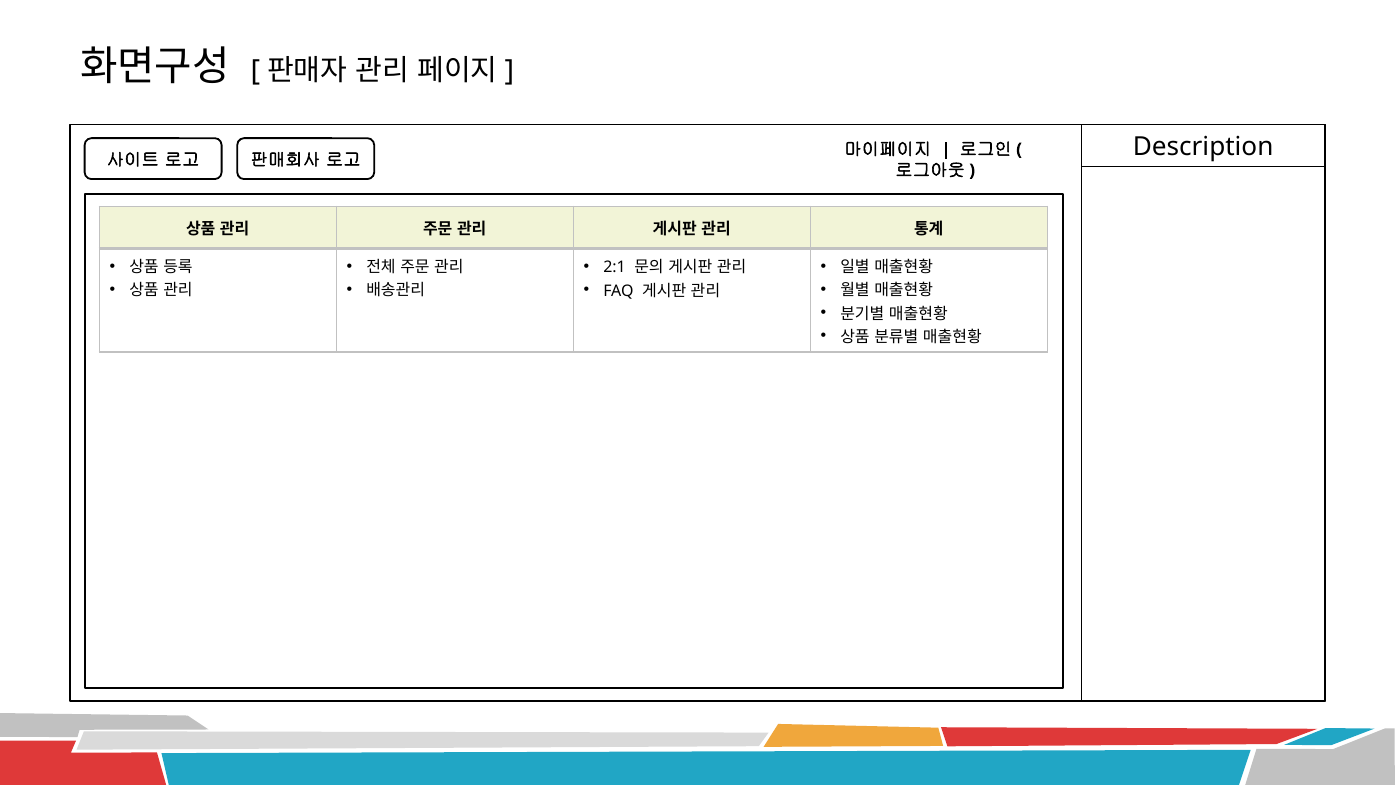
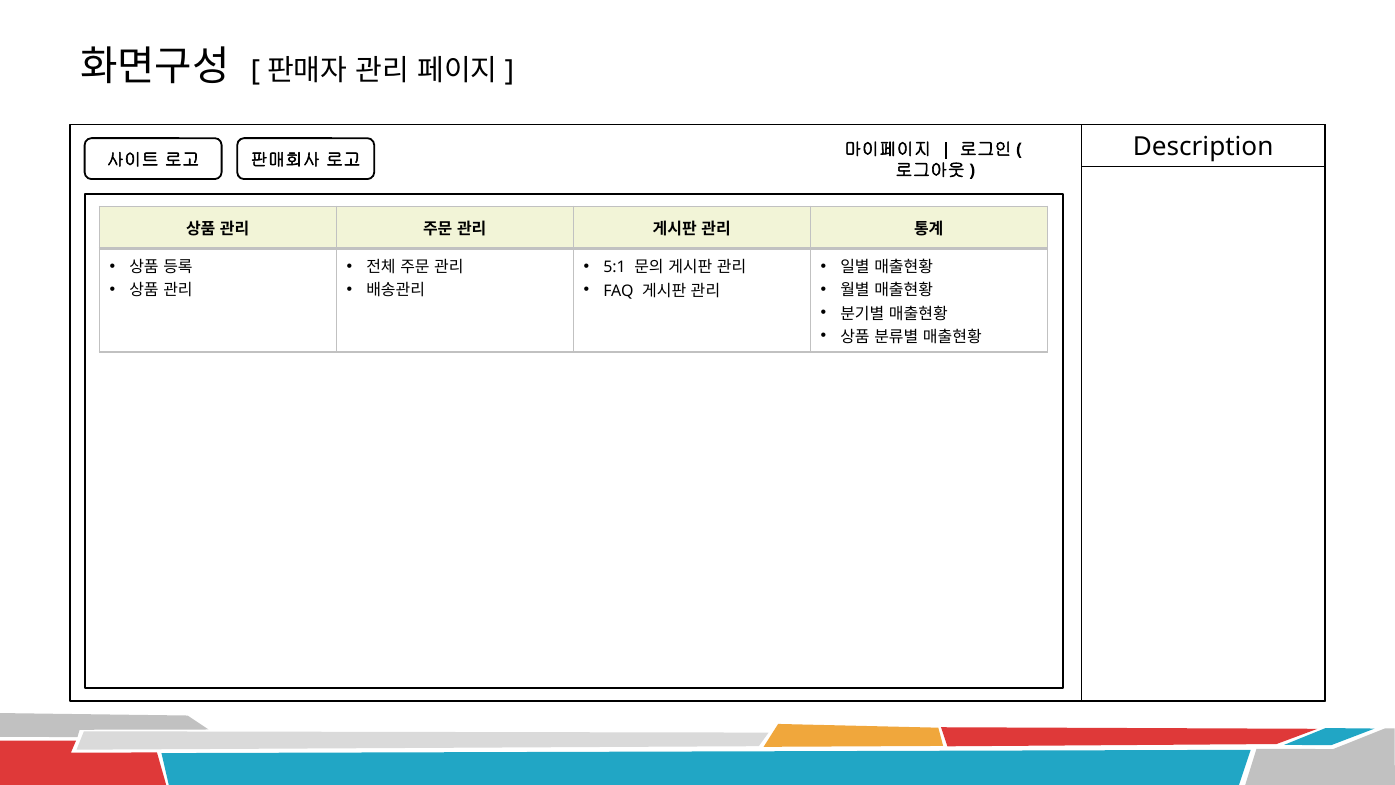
2:1: 2:1 -> 5:1 (615, 267)
